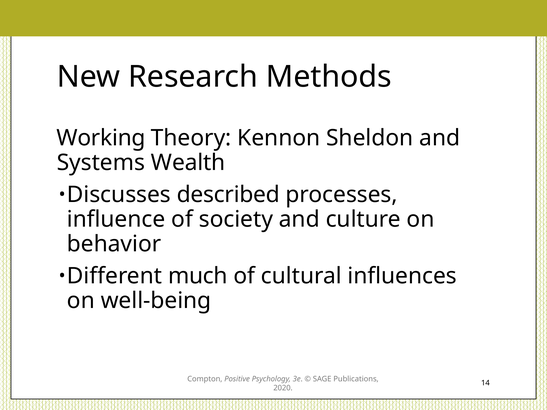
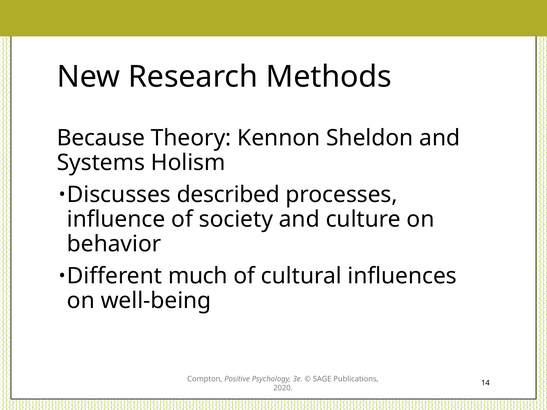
Working: Working -> Because (101, 138)
Wealth: Wealth -> Holism (188, 163)
